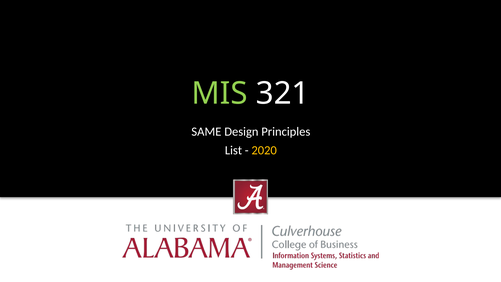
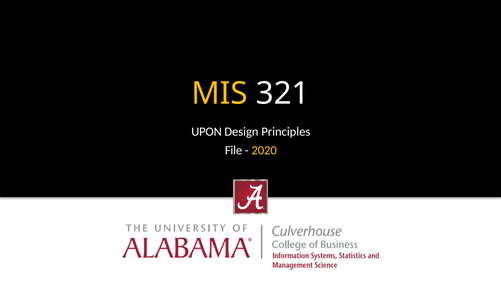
MIS colour: light green -> yellow (220, 93)
SAME: SAME -> UPON (207, 132)
List: List -> File (234, 150)
